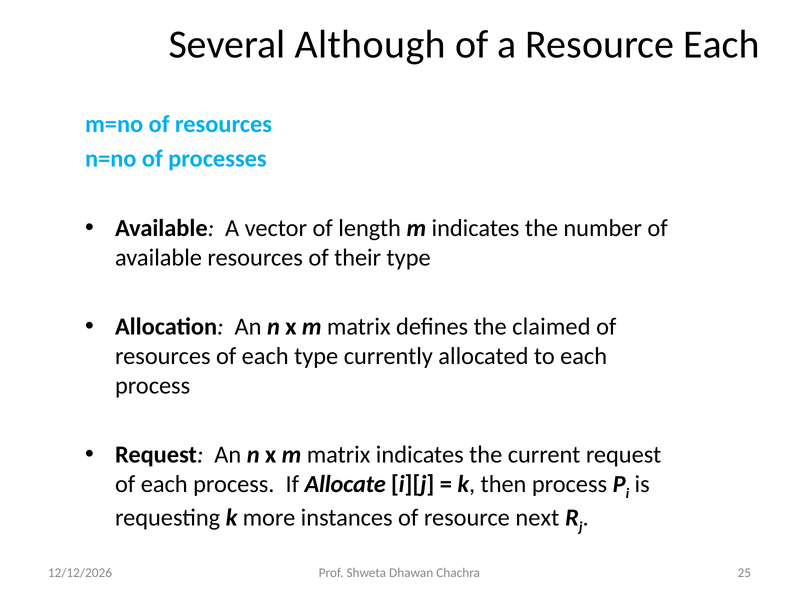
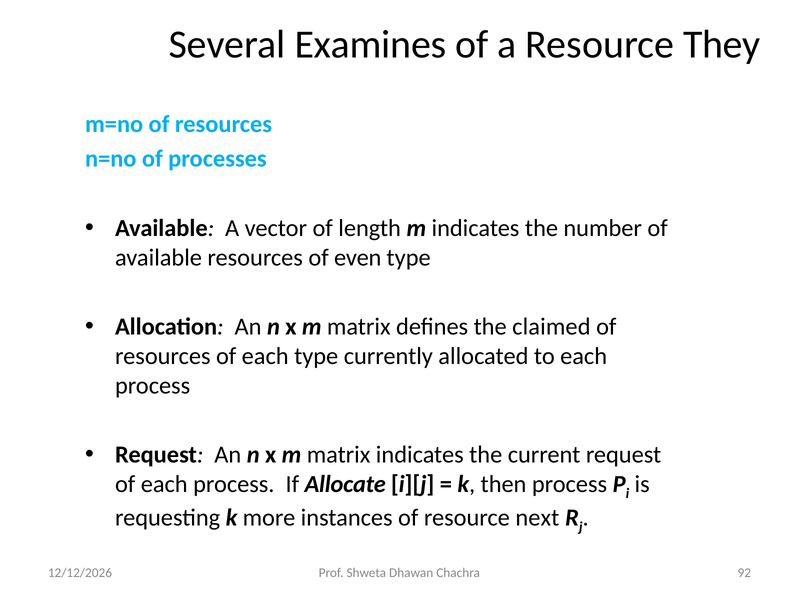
Although: Although -> Examines (370, 44)
Resource Each: Each -> They (722, 44)
their: their -> even (358, 257)
25: 25 -> 92 (744, 572)
